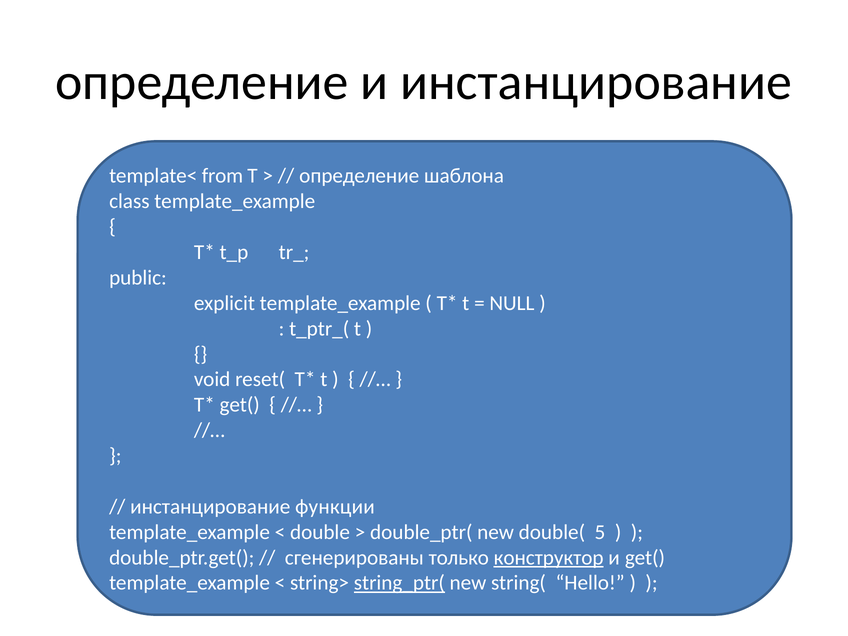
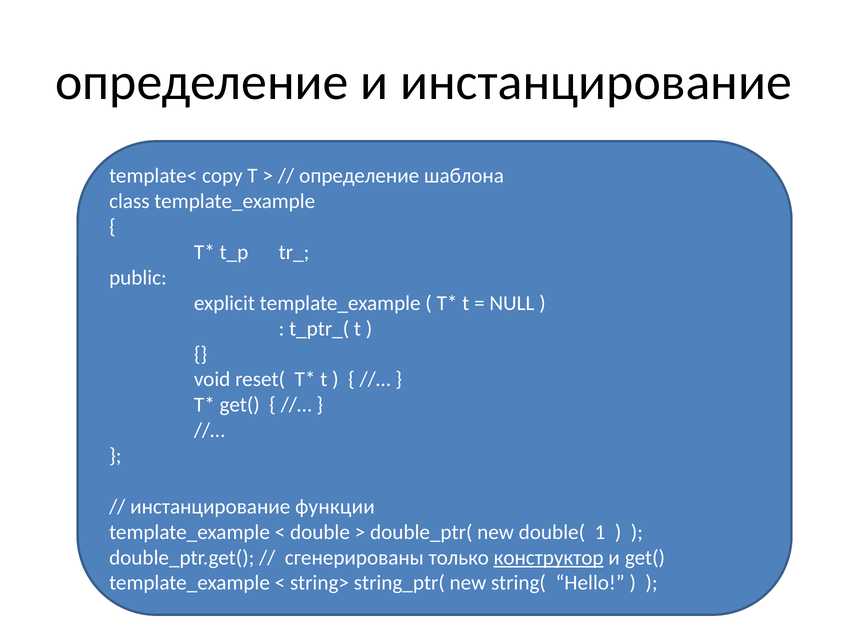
from: from -> copy (222, 176)
5: 5 -> 1 (600, 532)
string_ptr( underline: present -> none (399, 583)
